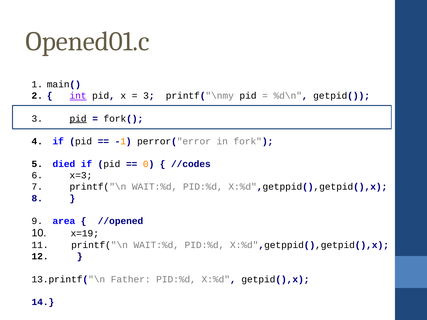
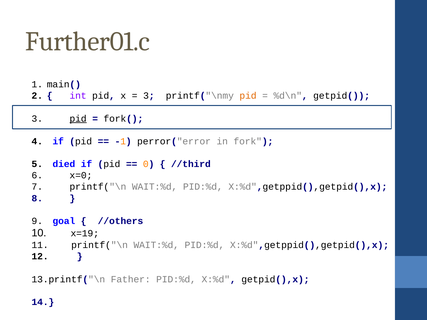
Opened01.c: Opened01.c -> Further01.c (88, 41)
int underline: present -> none (78, 96)
pid colour: black -> orange (248, 96)
//codes: //codes -> //third (191, 164)
x=3: x=3 -> x=0 (81, 176)
area: area -> goal (64, 221)
//opened: //opened -> //others (121, 221)
